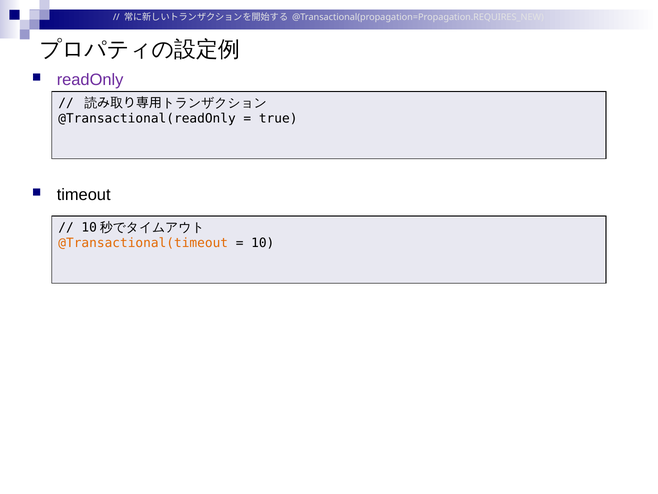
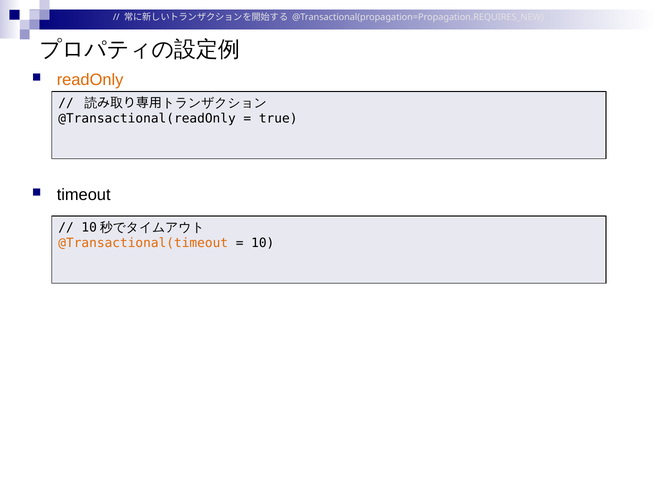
readOnly colour: purple -> orange (90, 80)
